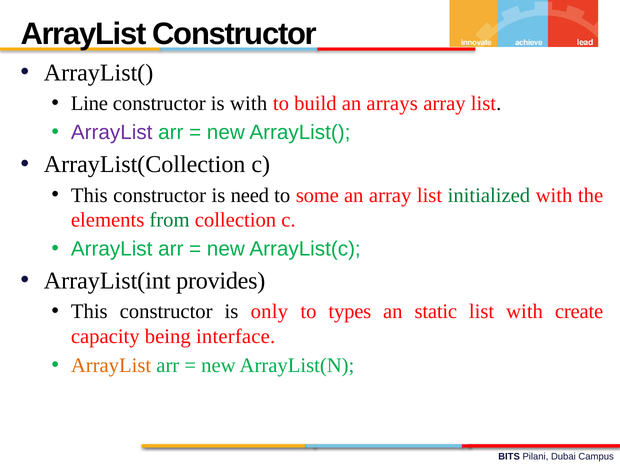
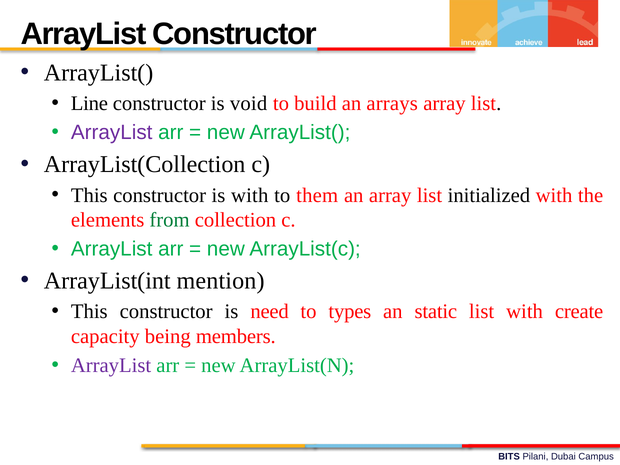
is with: with -> void (249, 104)
is need: need -> with (250, 195)
some: some -> them (317, 195)
initialized colour: green -> black (489, 195)
provides: provides -> mention (221, 281)
only: only -> need (270, 312)
interface: interface -> members (236, 336)
ArrayList colour: orange -> purple (111, 365)
